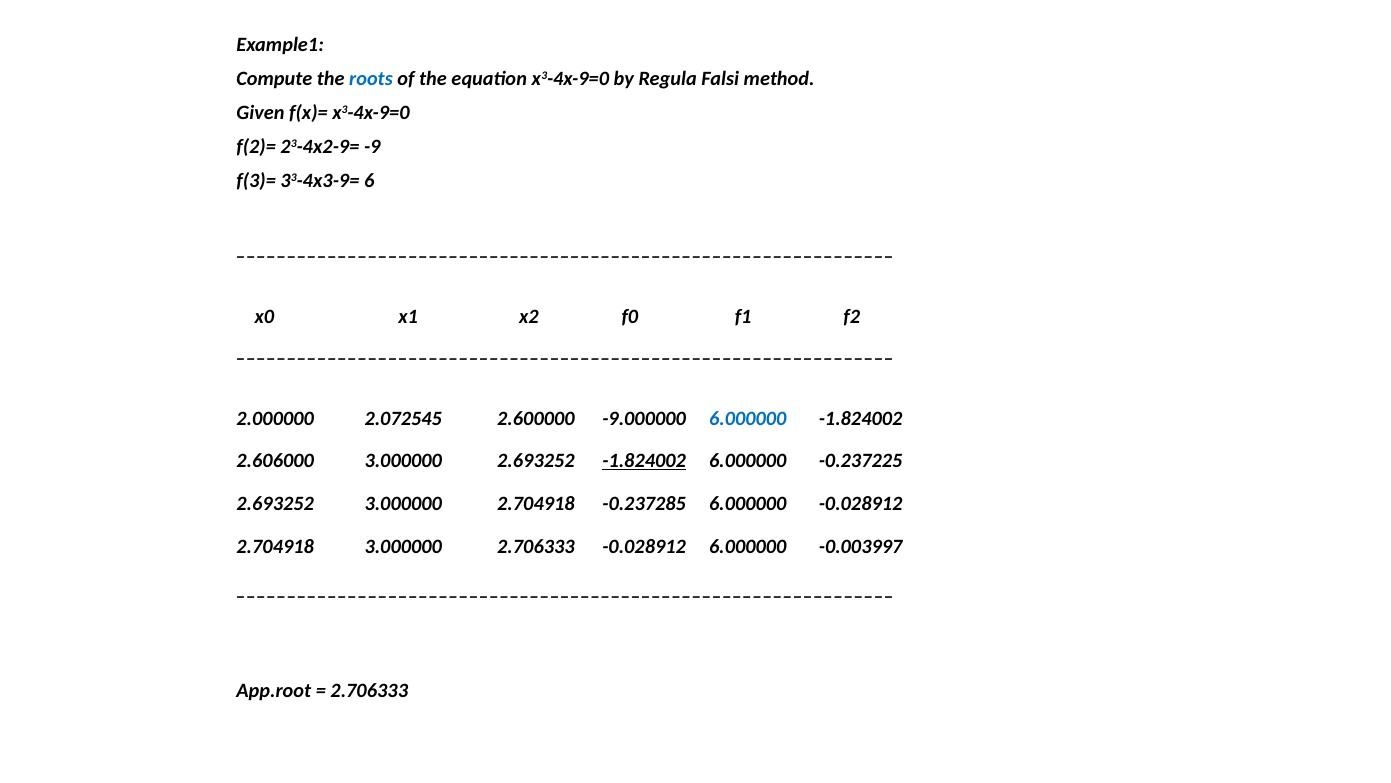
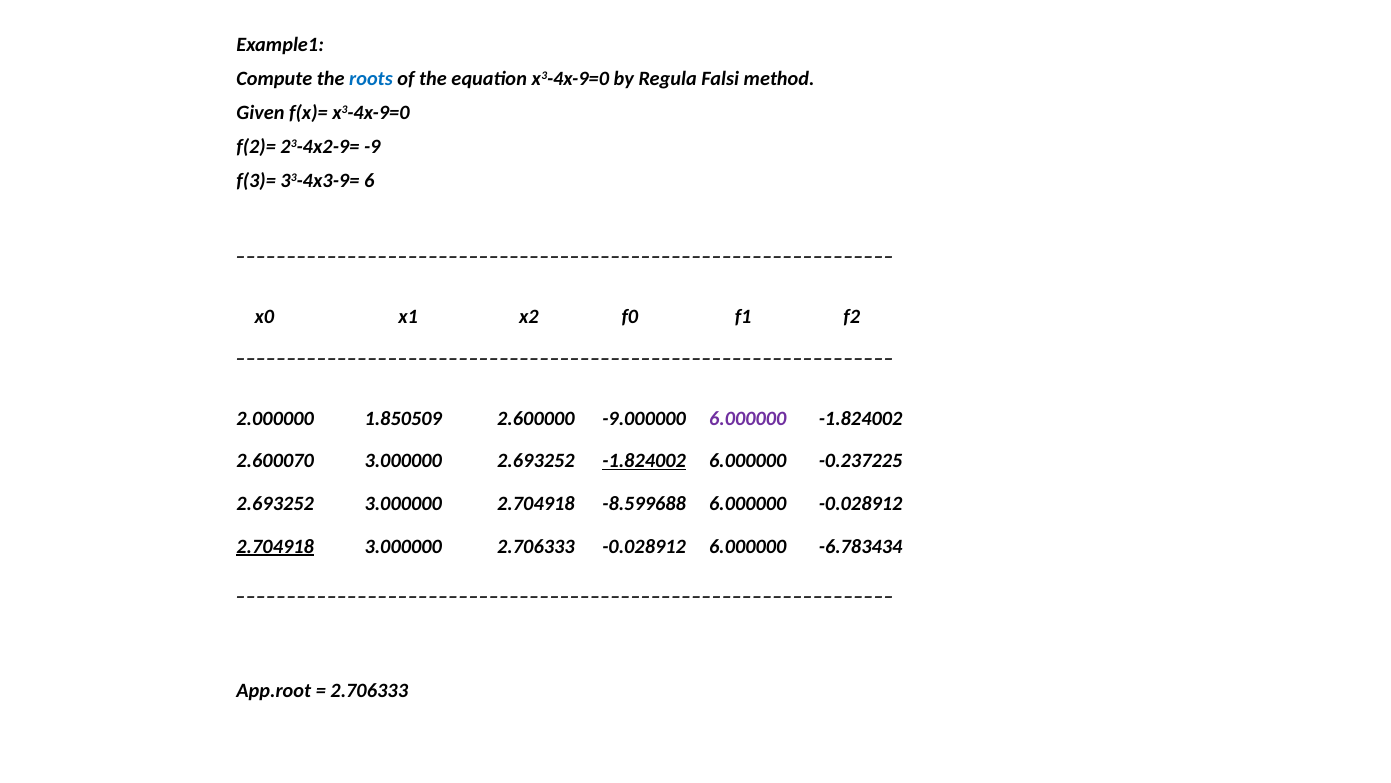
2.072545: 2.072545 -> 1.850509 (403, 418)
6.000000 colour: blue -> purple (748, 418)
2.606000: 2.606000 -> 2.600070 (275, 461)
-0.237285: -0.237285 -> -8.599688 (644, 503)
2.704918 underline: none -> present (275, 546)
-0.003997: -0.003997 -> -6.783434 (861, 546)
